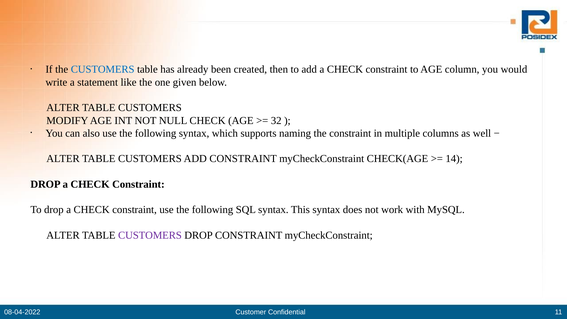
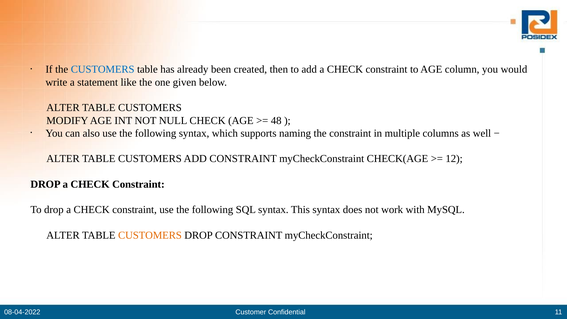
32: 32 -> 48 (276, 120)
14: 14 -> 12 (454, 159)
CUSTOMERS colour: purple -> orange (150, 235)
